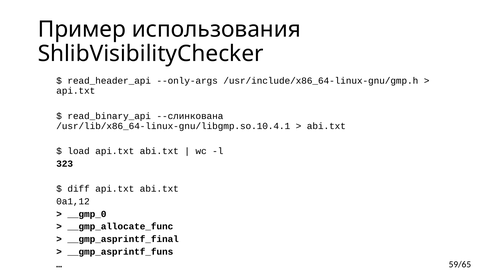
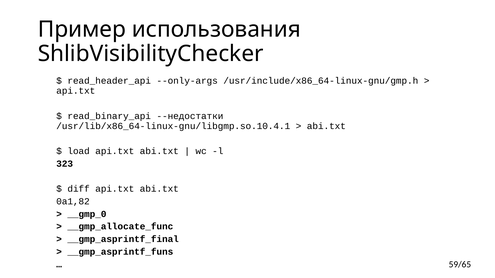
--слинкована: --слинкована -> --недостатки (190, 116)
0a1,12: 0a1,12 -> 0a1,82 (73, 202)
